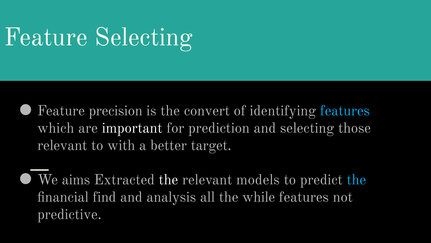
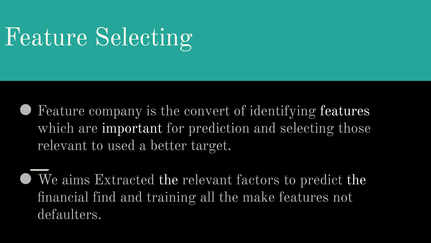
precision: precision -> company (116, 110)
features colour: light blue -> white (345, 110)
with: with -> used (121, 145)
models: models -> factors (258, 179)
the colour: light blue -> white (356, 179)
analysis: analysis -> training (171, 197)
while: while -> make (259, 197)
predictive: predictive -> defaulters (70, 214)
